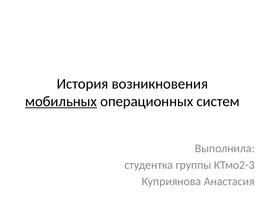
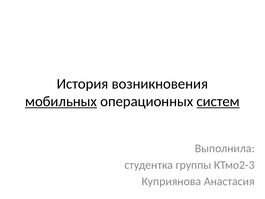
систем underline: none -> present (218, 101)
